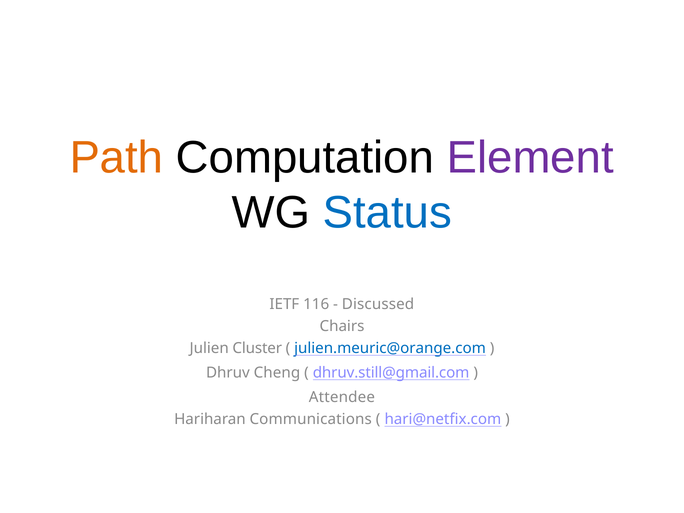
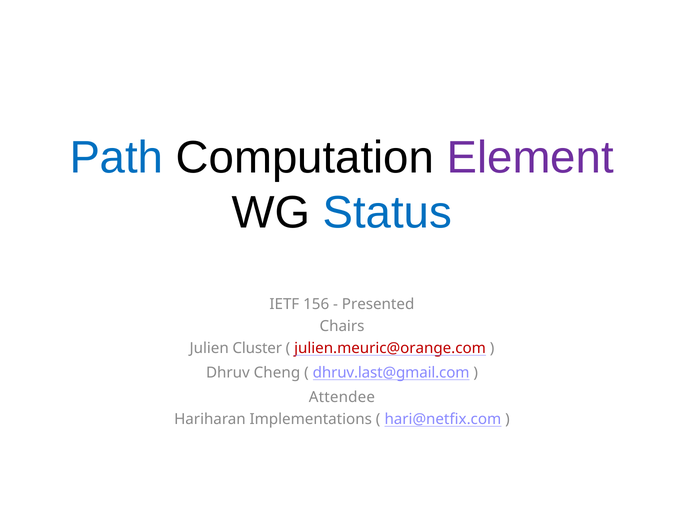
Path colour: orange -> blue (116, 158)
116: 116 -> 156 (316, 304)
Discussed: Discussed -> Presented (378, 304)
julien.meuric@orange.com colour: blue -> red (390, 348)
dhruv.still@gmail.com: dhruv.still@gmail.com -> dhruv.last@gmail.com (391, 373)
Communications: Communications -> Implementations (311, 419)
